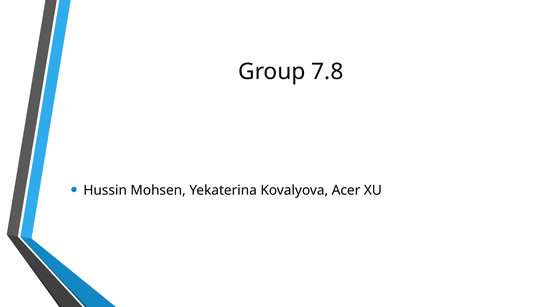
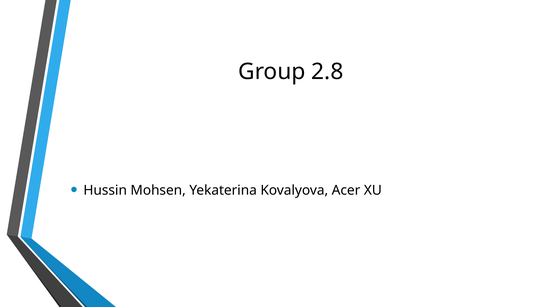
7.8: 7.8 -> 2.8 (327, 72)
